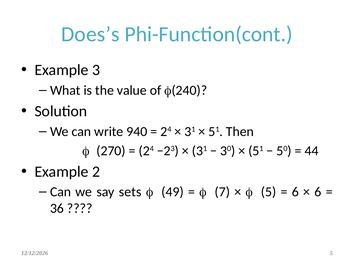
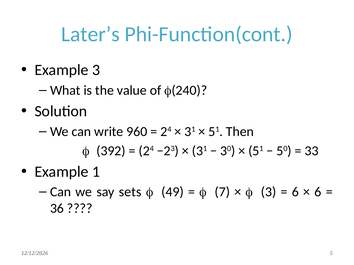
Does’s: Does’s -> Later’s (90, 34)
940: 940 -> 960 (137, 132)
270: 270 -> 392 (111, 151)
44: 44 -> 33 (312, 151)
2: 2 -> 1 (96, 172)
f 5: 5 -> 3 (269, 192)
